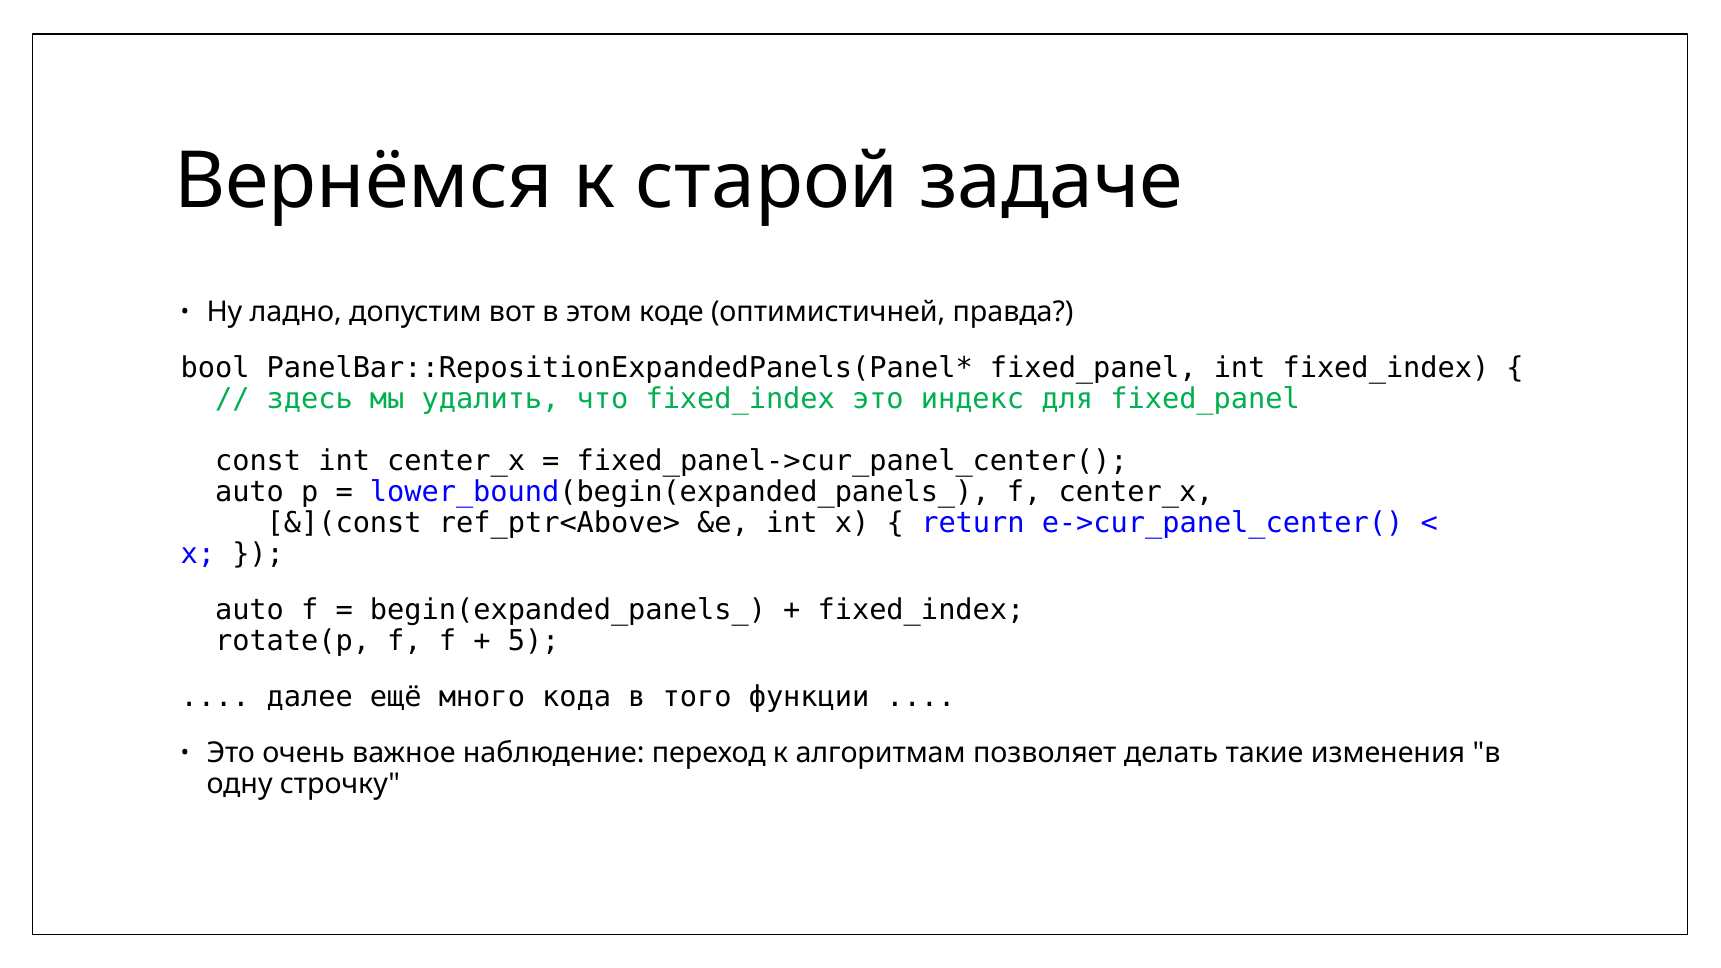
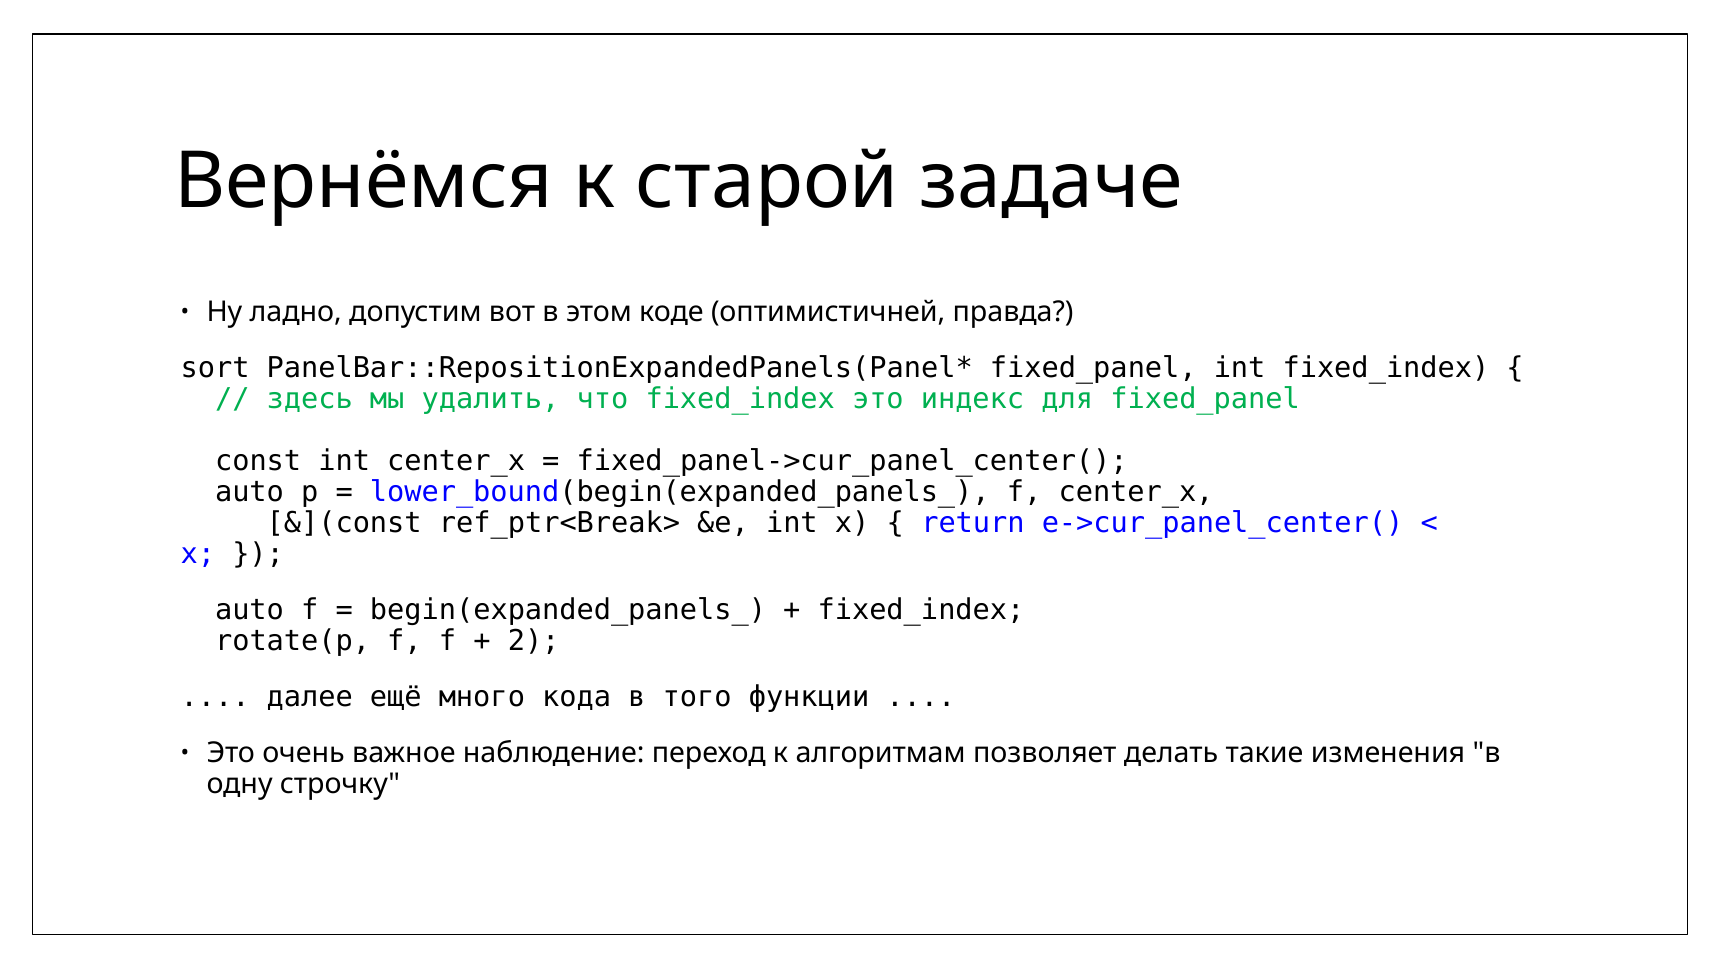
bool: bool -> sort (215, 368)
ref_ptr<Above>: ref_ptr<Above> -> ref_ptr<Break> (560, 523)
5: 5 -> 2 (534, 641)
